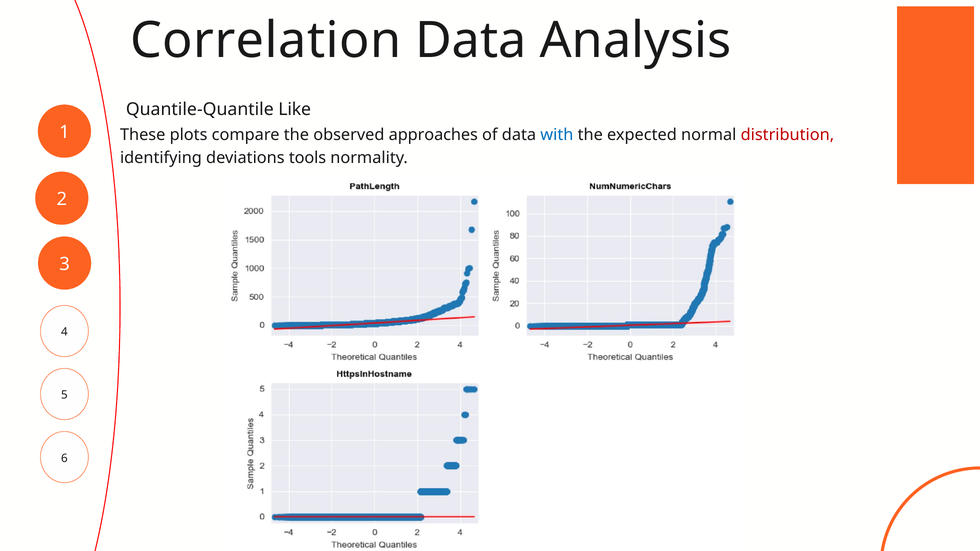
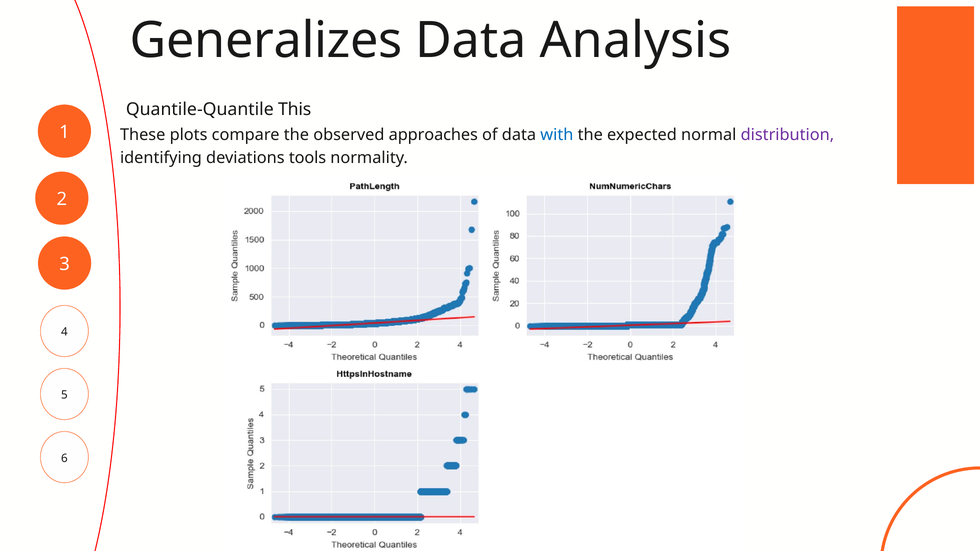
Correlation: Correlation -> Generalizes (266, 41)
Like: Like -> This (295, 110)
distribution colour: red -> purple (787, 135)
